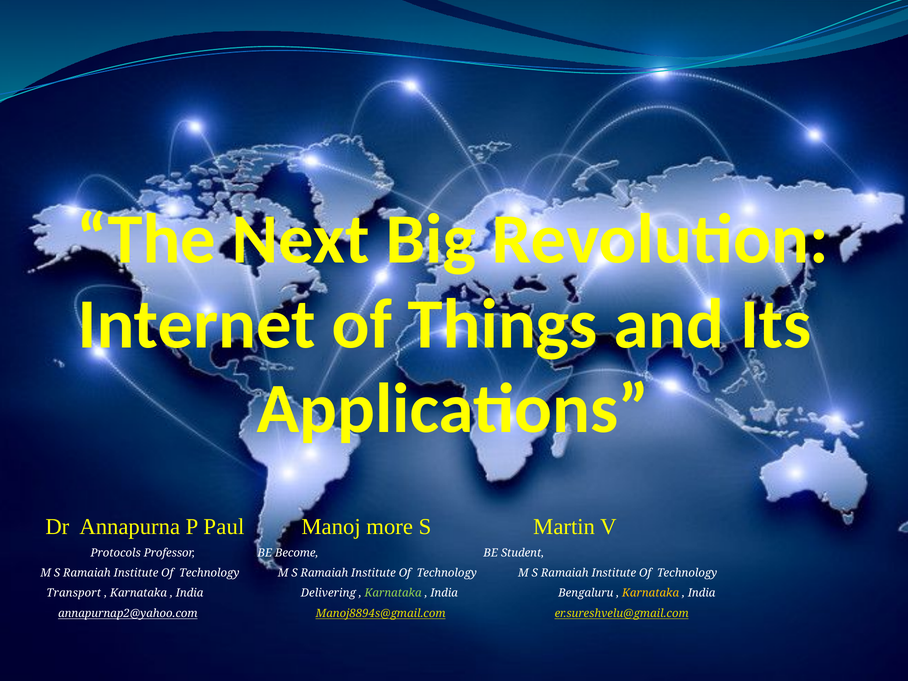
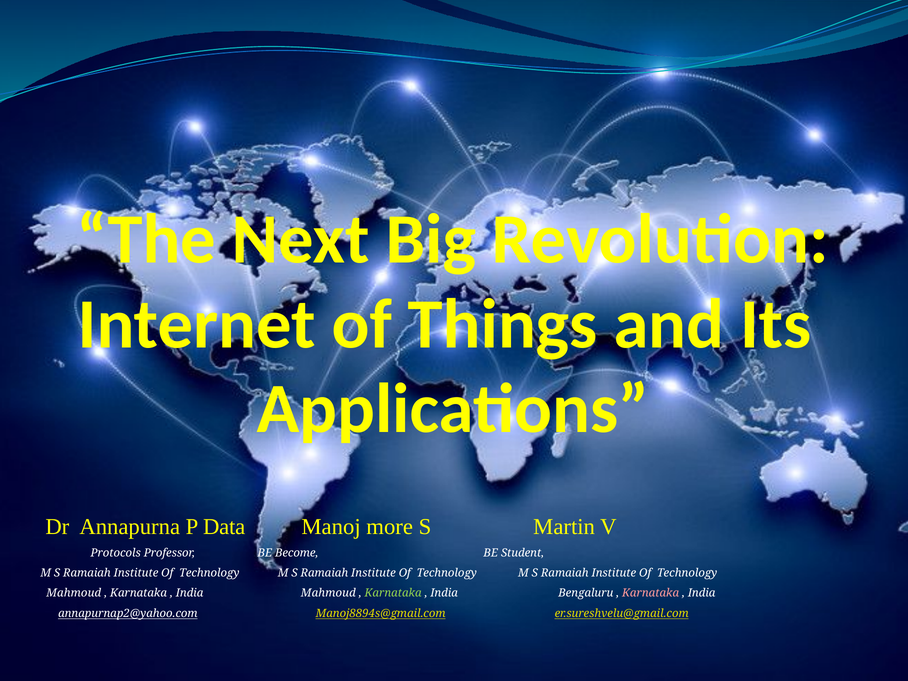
Paul: Paul -> Data (224, 527)
Transport: Transport -> Mahmoud (74, 593)
India Delivering: Delivering -> Mahmoud (328, 593)
Karnataka colour: yellow -> pink (651, 593)
